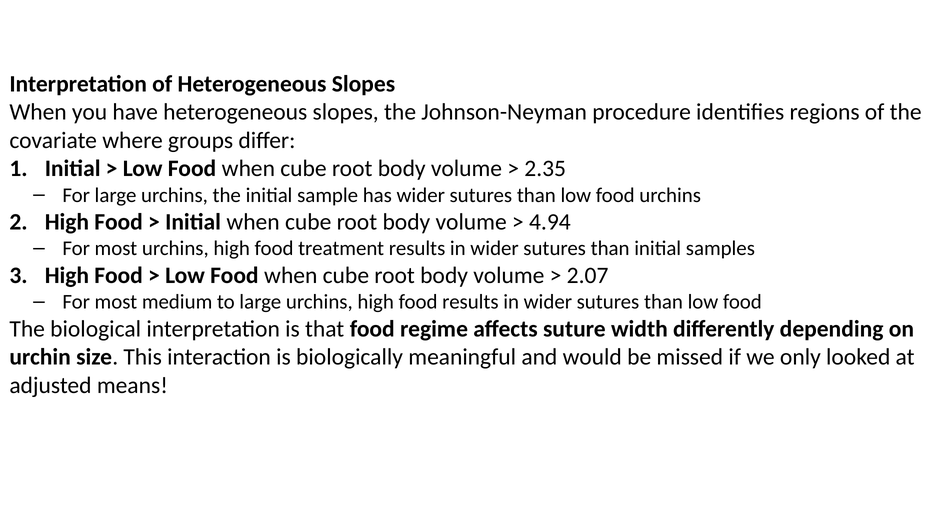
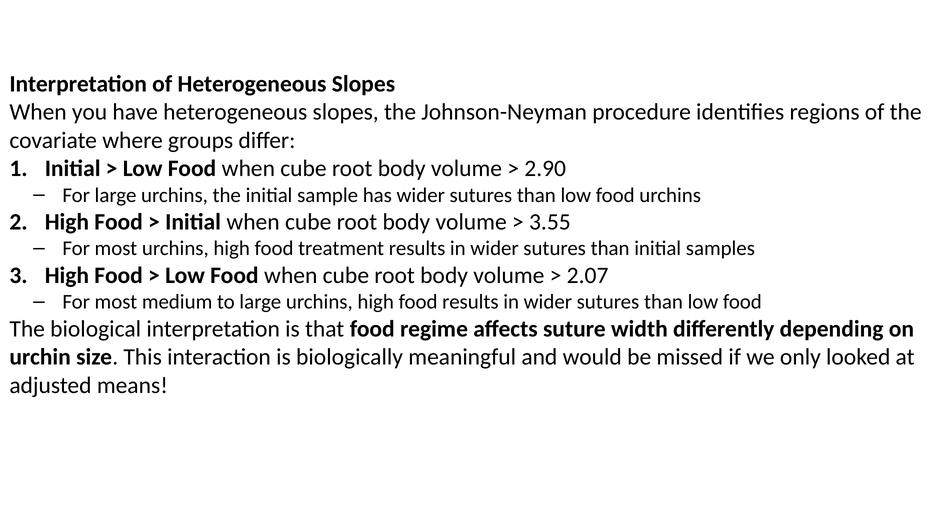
2.35: 2.35 -> 2.90 (545, 169)
4.94: 4.94 -> 3.55 (550, 222)
